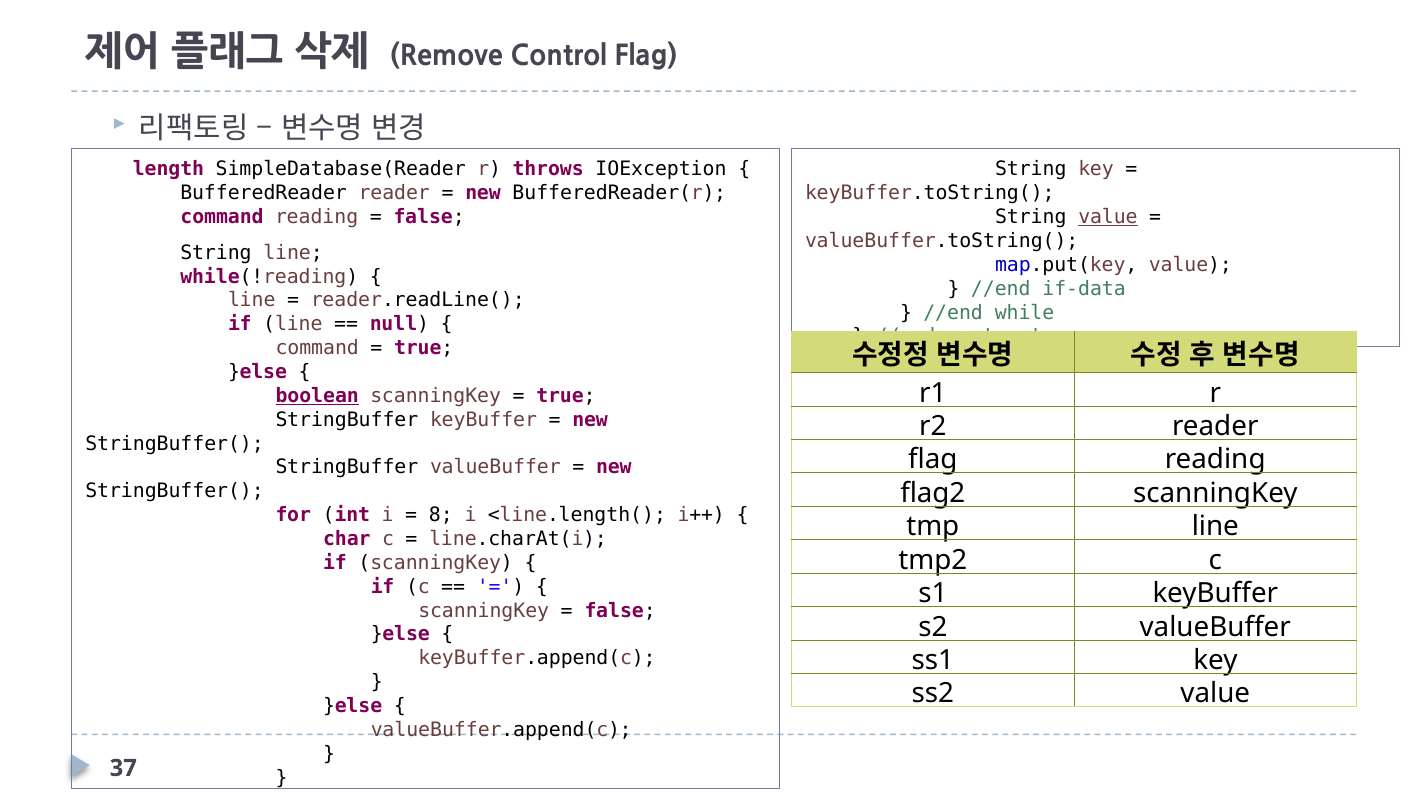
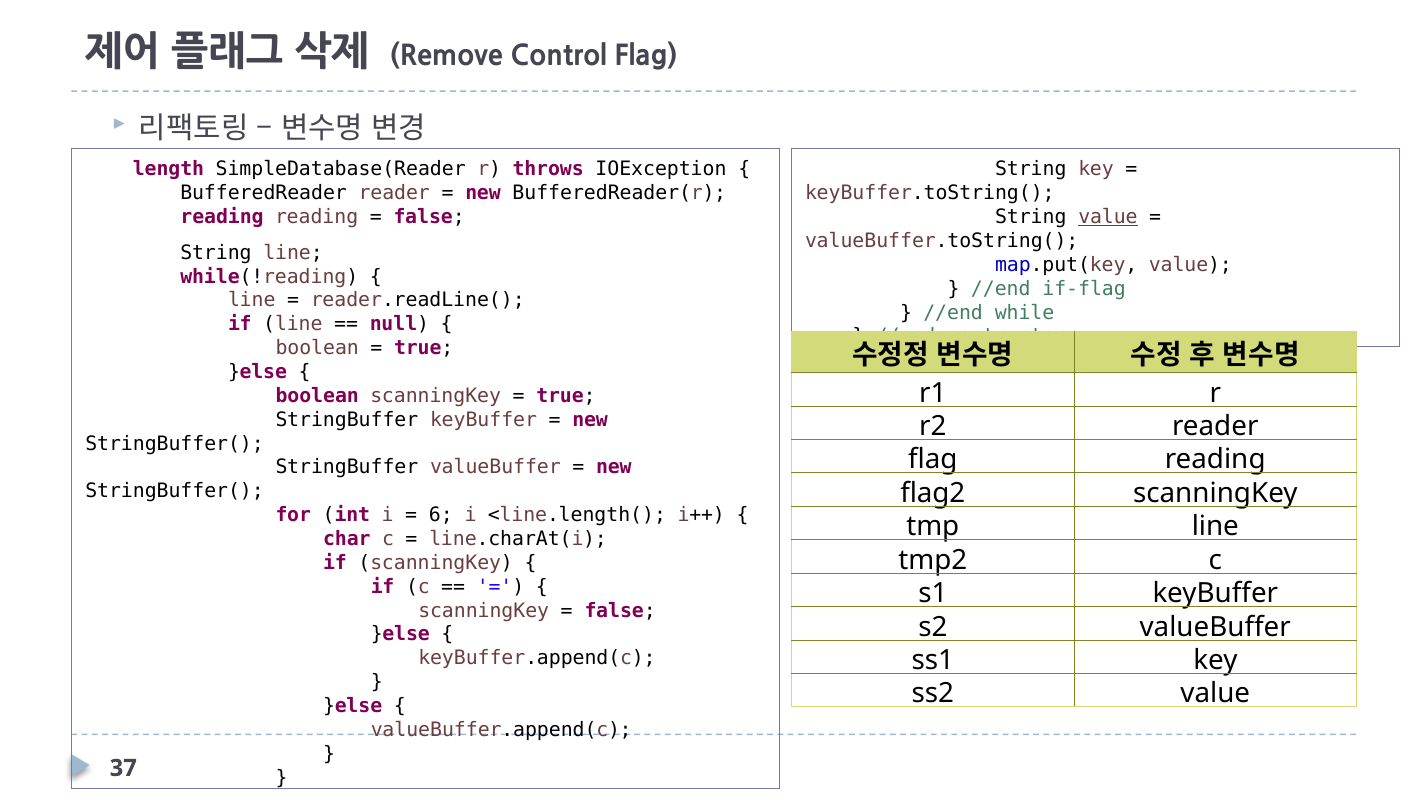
command: command -> reading (222, 217)
if-data: if-data -> if-flag (1084, 288)
command: command -> boolean (317, 348)
boolean underline: present -> none (317, 395)
8: 8 -> 6 (441, 515)
